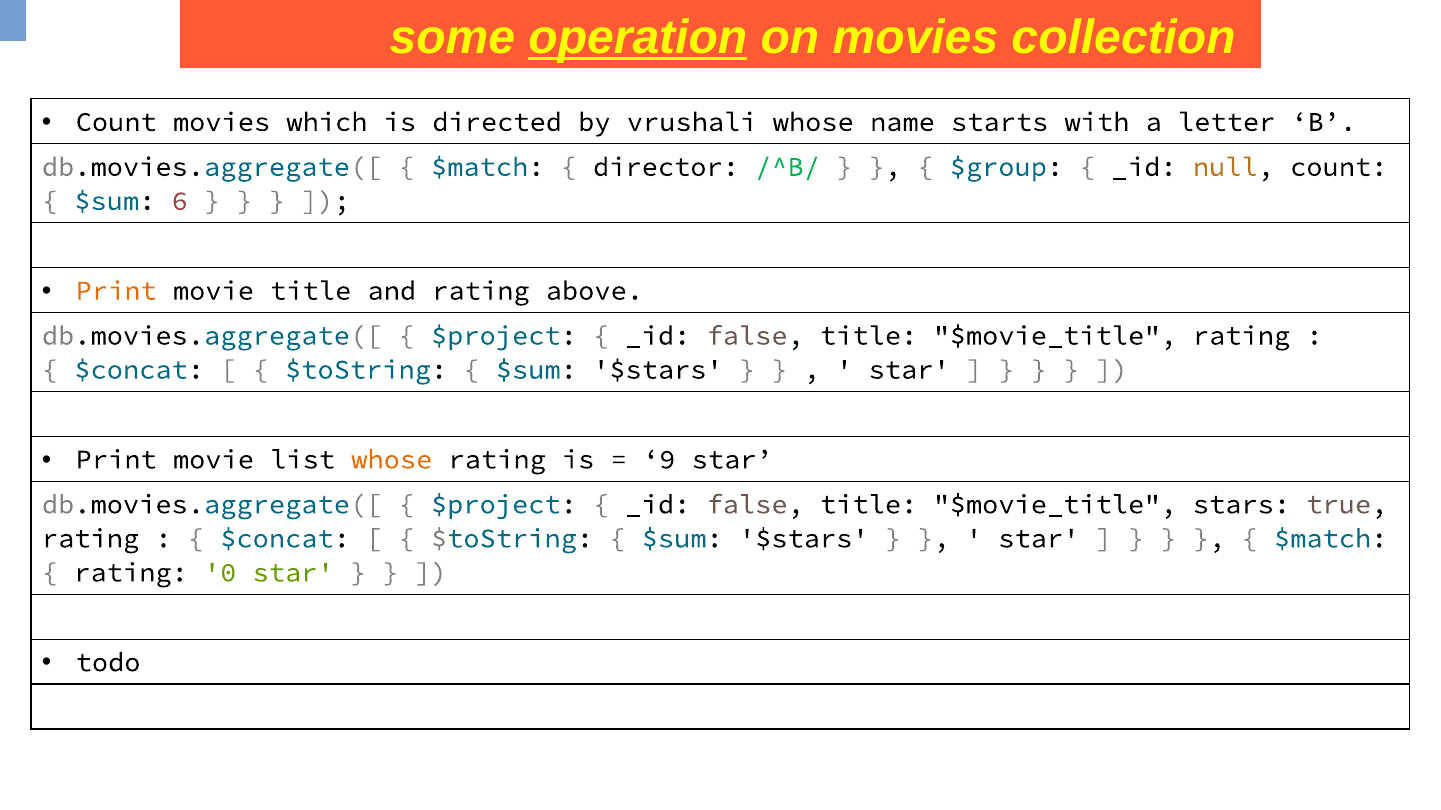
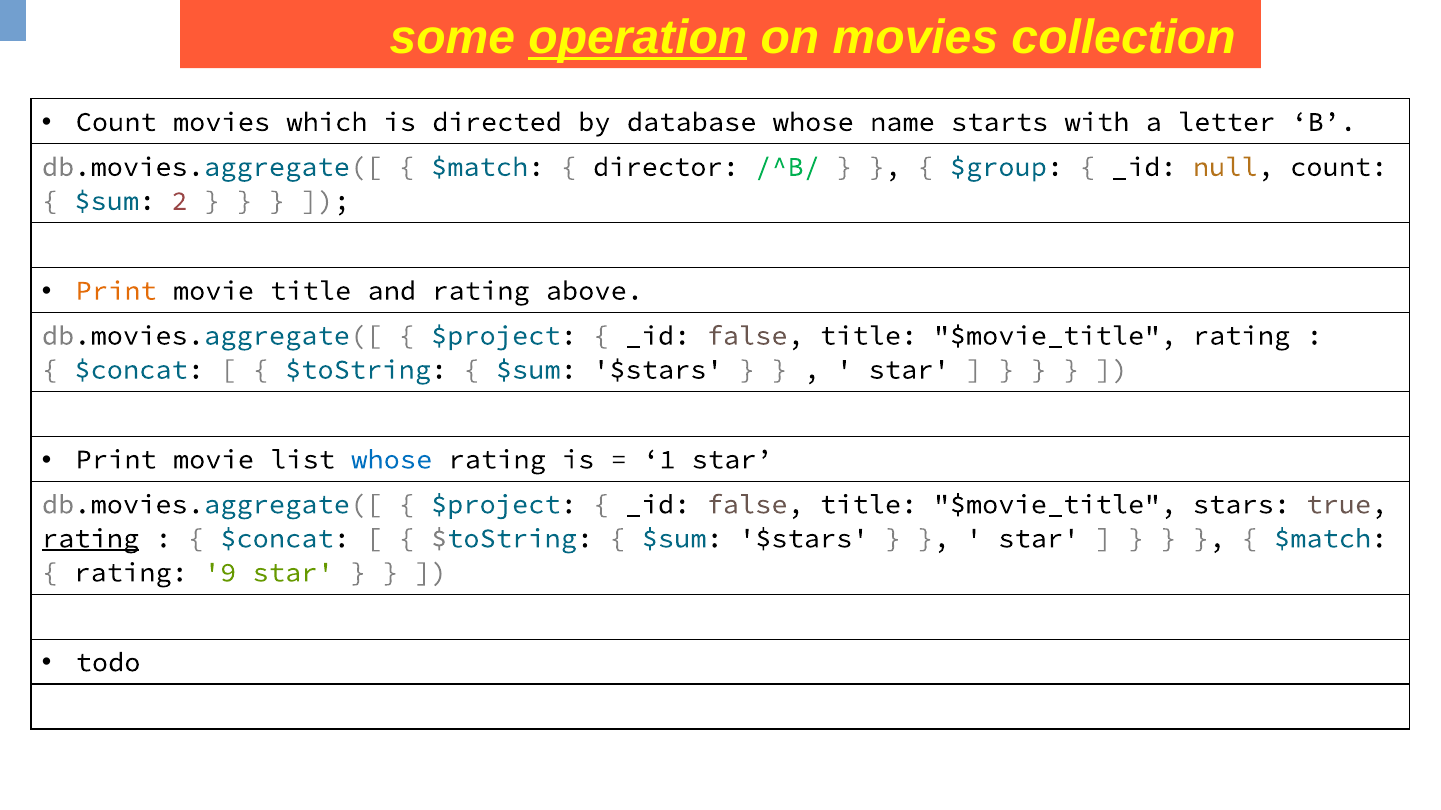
vrushali: vrushali -> database (692, 122)
6: 6 -> 2 (180, 201)
whose colour: orange -> blue (392, 460)
9: 9 -> 1 (659, 460)
rating underline: none -> present (91, 539)
0: 0 -> 9 (220, 573)
